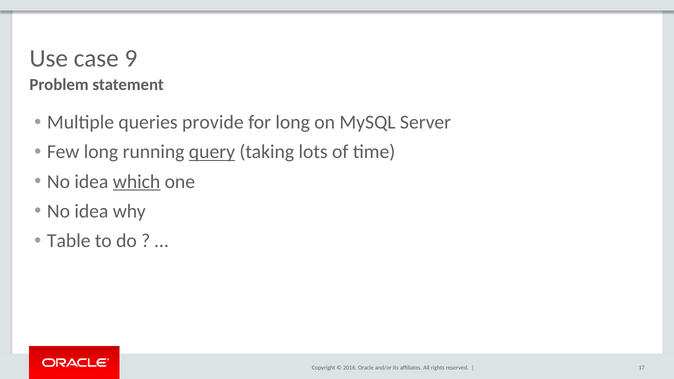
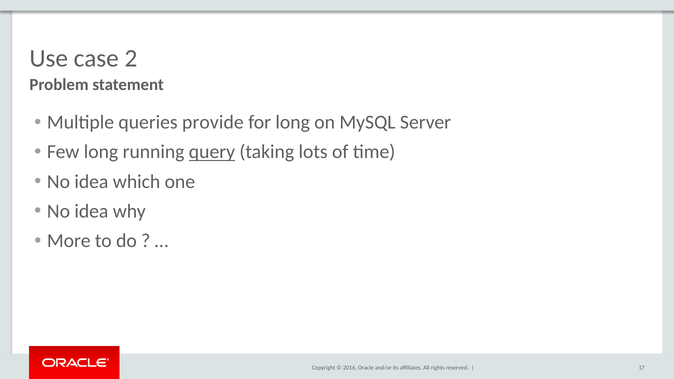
9: 9 -> 2 (131, 58)
which underline: present -> none (137, 182)
Table: Table -> More (69, 241)
